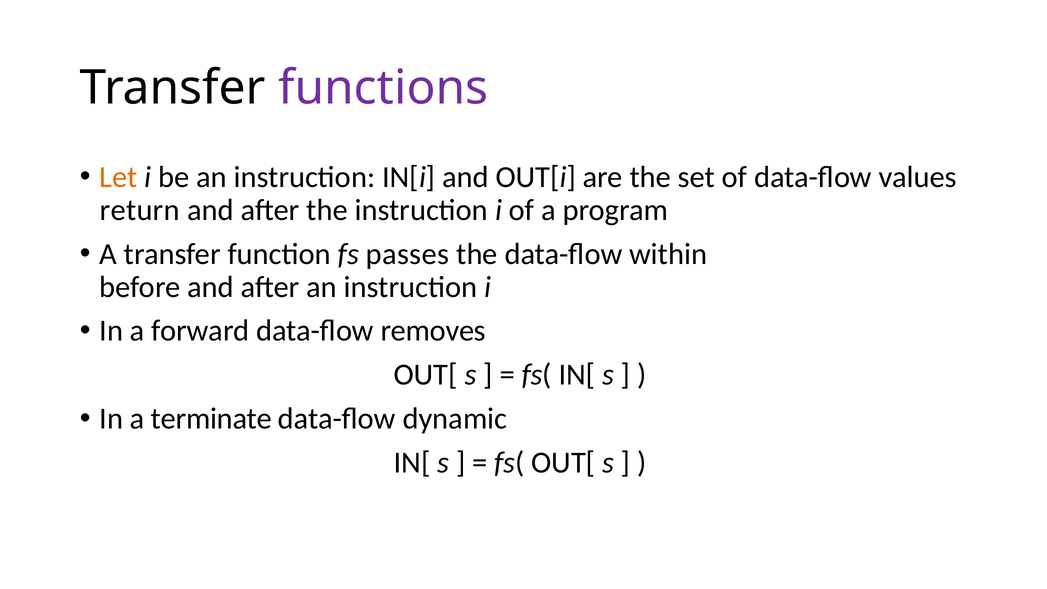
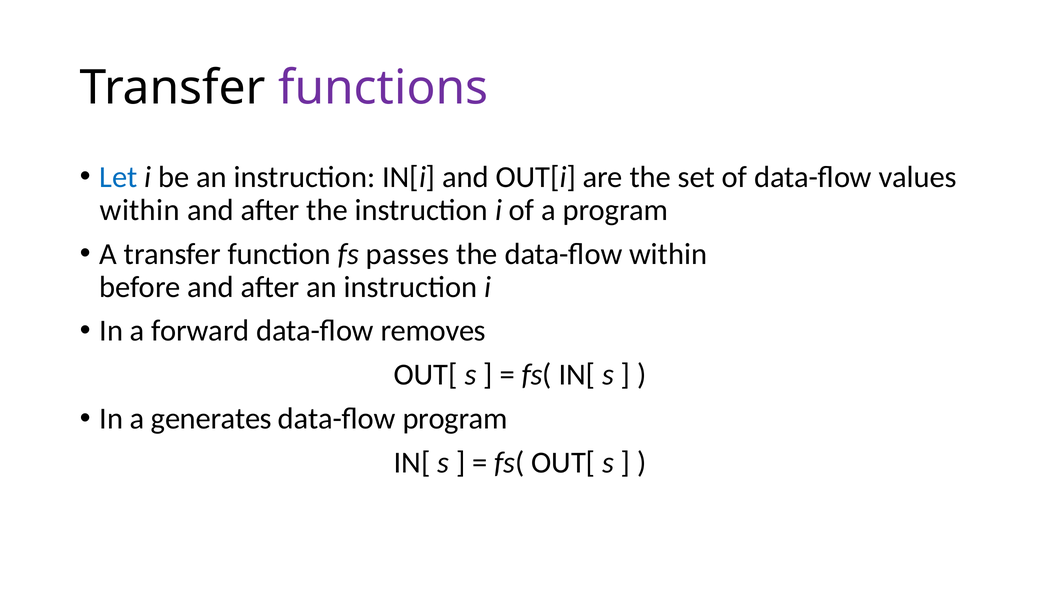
Let colour: orange -> blue (118, 177)
return: return -> within (140, 210)
terminate: terminate -> generates (211, 419)
data-flow dynamic: dynamic -> program (455, 419)
